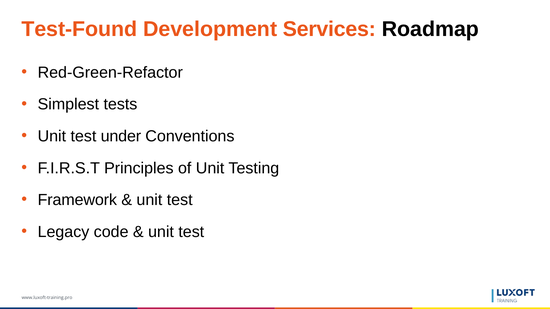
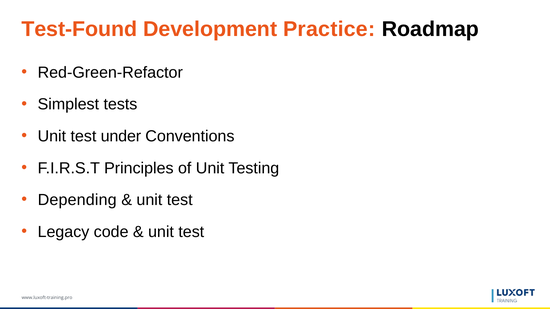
Services: Services -> Practice (329, 29)
Framework: Framework -> Depending (77, 200)
